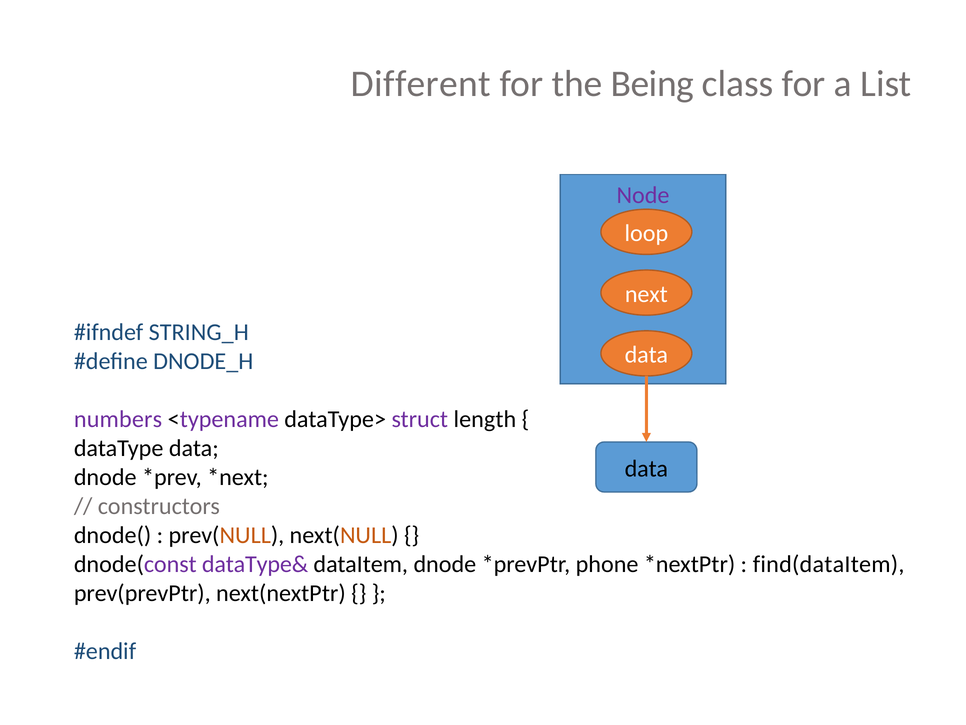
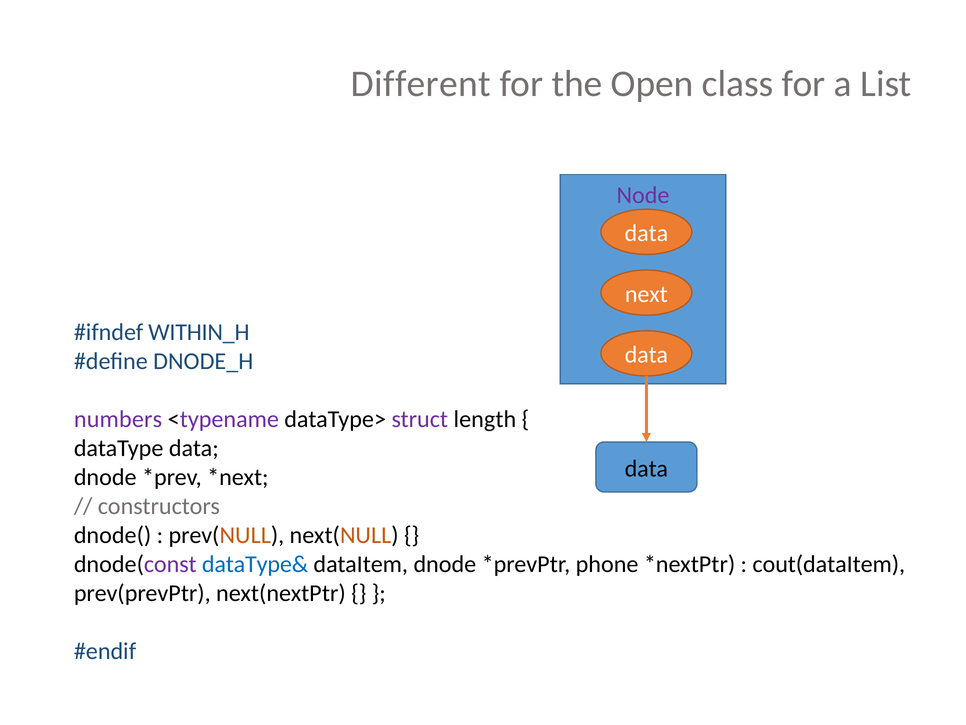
Being: Being -> Open (652, 84)
loop: loop -> data (646, 233)
STRING_H: STRING_H -> WITHIN_H (199, 332)
dataType& colour: purple -> blue (255, 564)
find(dataItem: find(dataItem -> cout(dataItem (829, 564)
